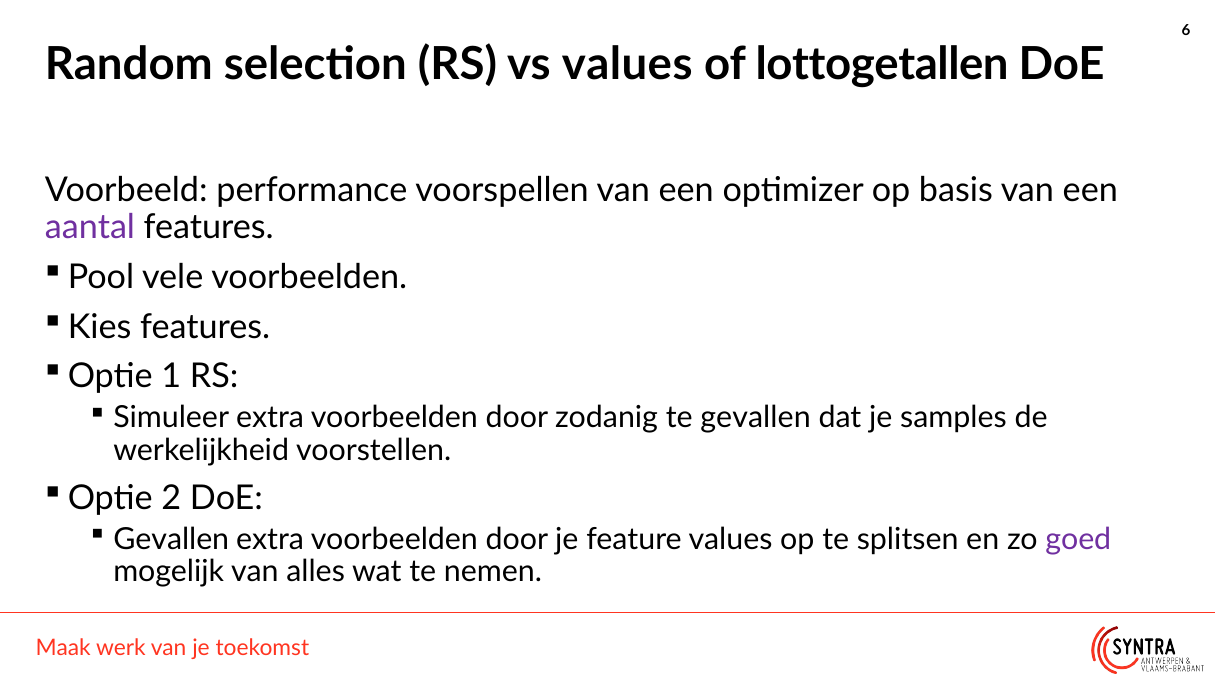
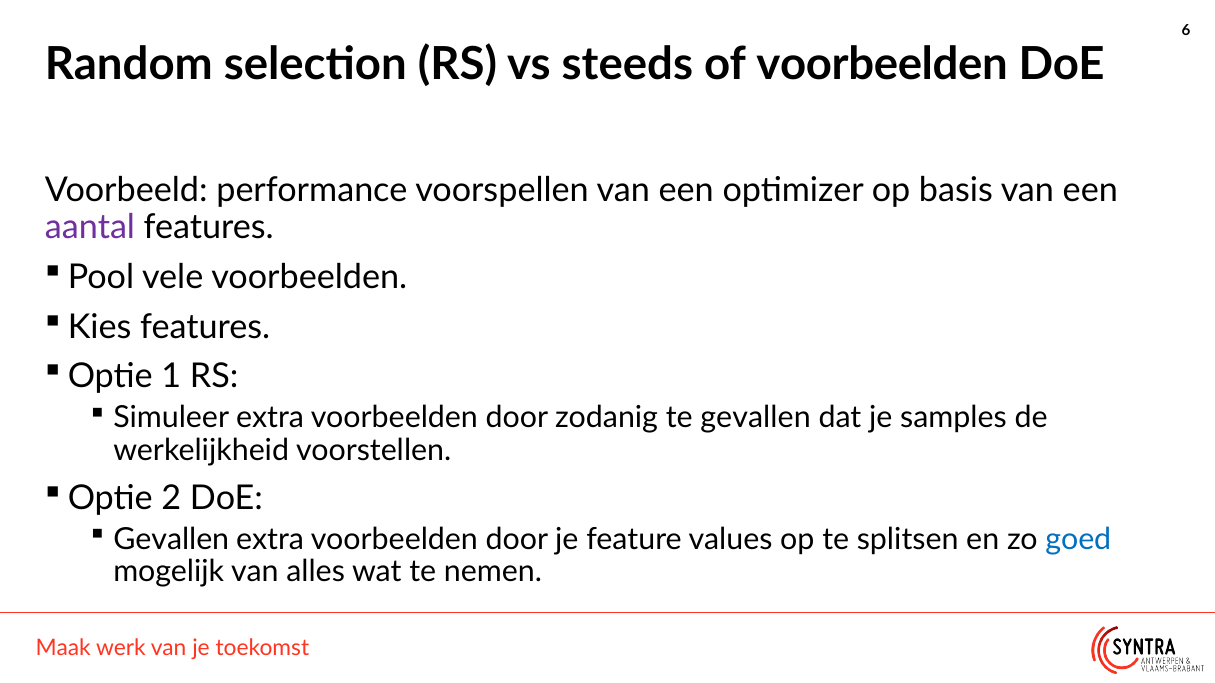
vs values: values -> steeds (627, 65)
of lottogetallen: lottogetallen -> voorbeelden (882, 65)
goed colour: purple -> blue (1078, 539)
